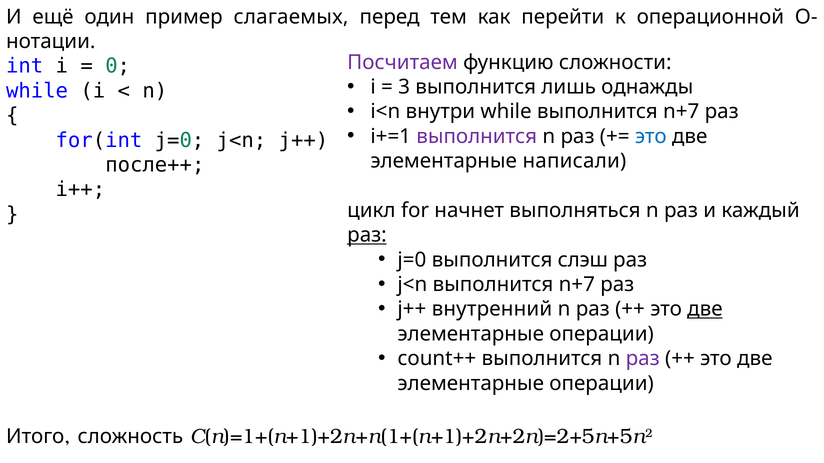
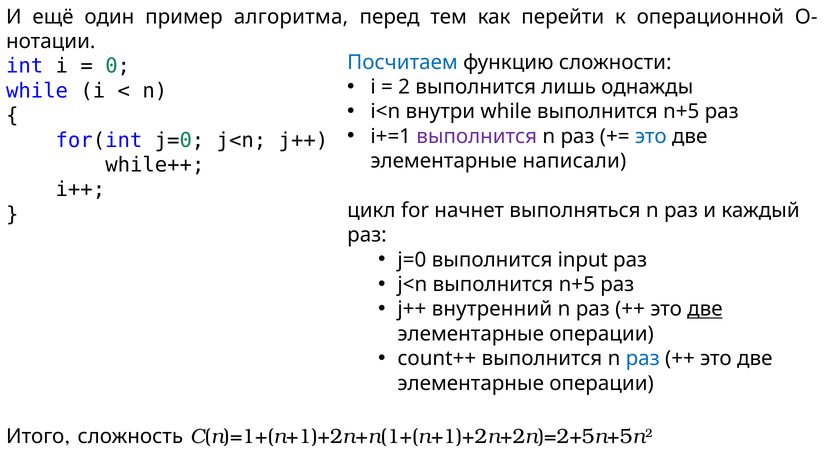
слагаемых: слагаемых -> алгоритма (291, 17)
Посчитаем colour: purple -> blue (403, 62)
3: 3 -> 2 (404, 87)
while выполнится n+7: n+7 -> n+5 (681, 112)
после++: после++ -> while++ (155, 165)
раз underline: present -> none (367, 235)
слэш: слэш -> input (583, 260)
j<n выполнится n+7: n+7 -> n+5 (577, 285)
раз colour: purple -> blue (643, 359)
